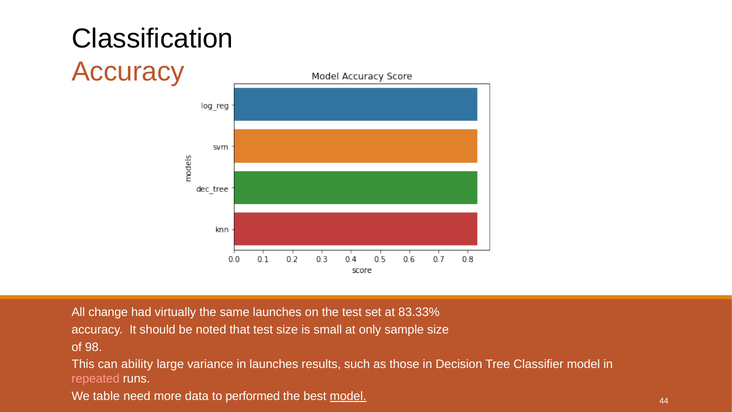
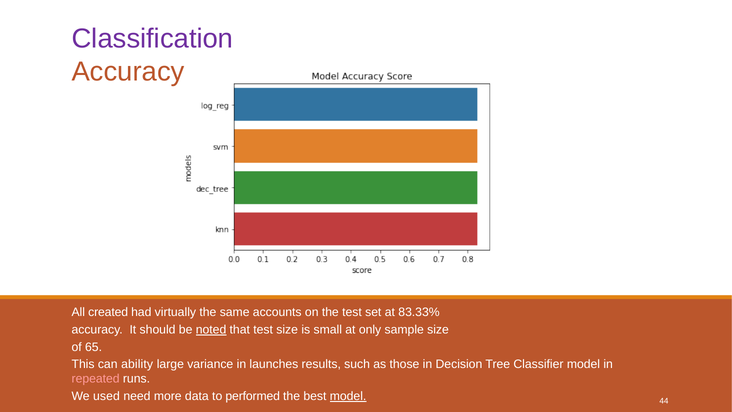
Classification colour: black -> purple (152, 38)
change: change -> created (108, 312)
same launches: launches -> accounts (277, 312)
noted underline: none -> present (211, 330)
98: 98 -> 65 (94, 347)
table: table -> used (106, 396)
